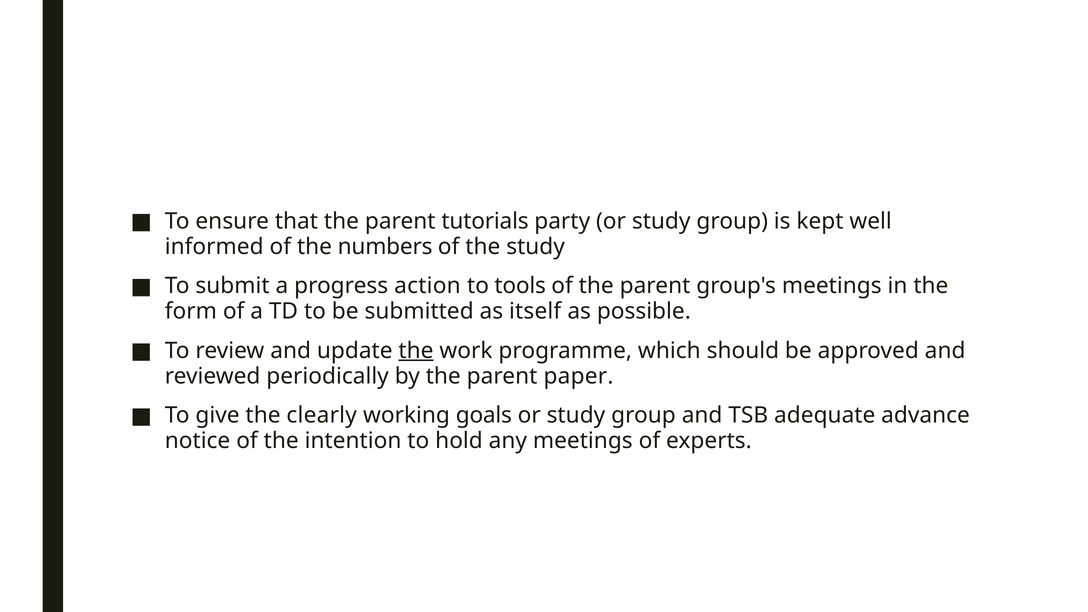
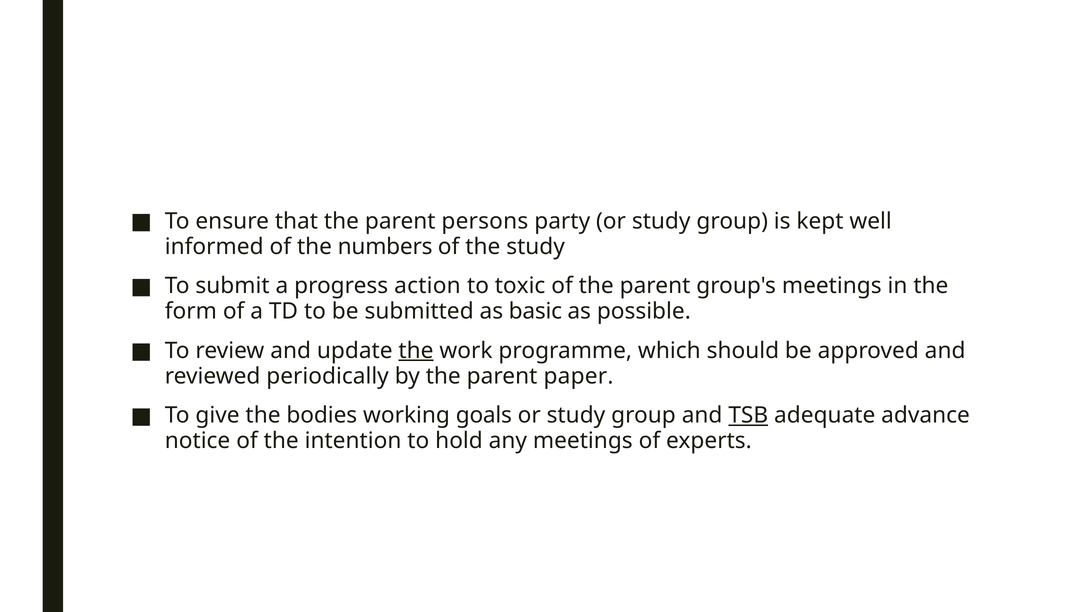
tutorials: tutorials -> persons (485, 221)
tools: tools -> toxic (520, 286)
itself: itself -> basic (535, 311)
clearly: clearly -> bodies (322, 415)
TSB underline: none -> present (748, 415)
